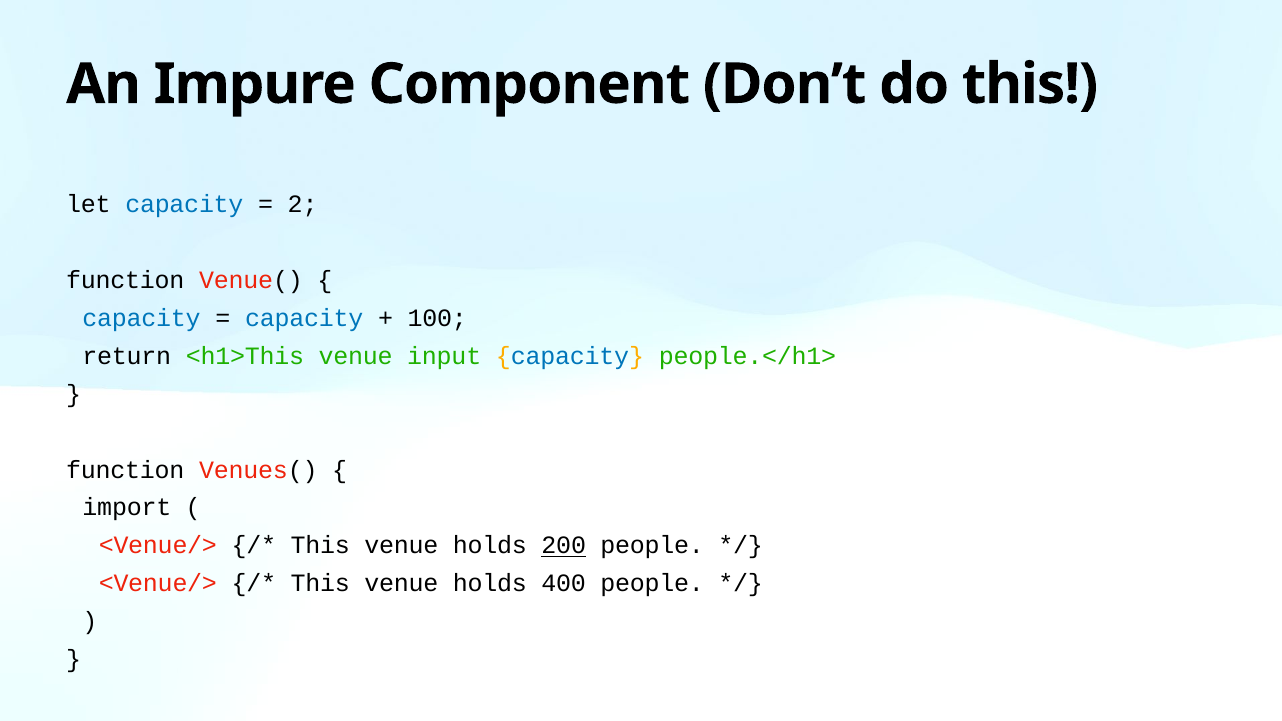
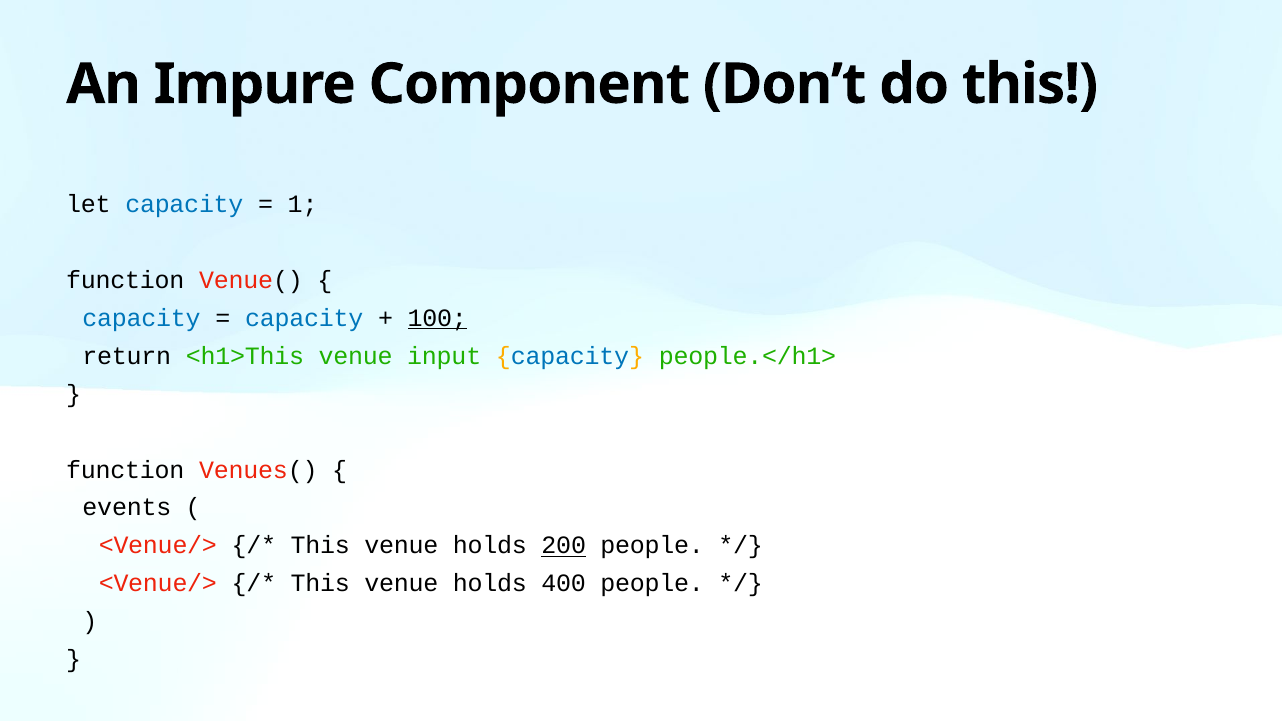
2: 2 -> 1 (303, 204)
100 underline: none -> present (437, 318)
import: import -> events (127, 508)
